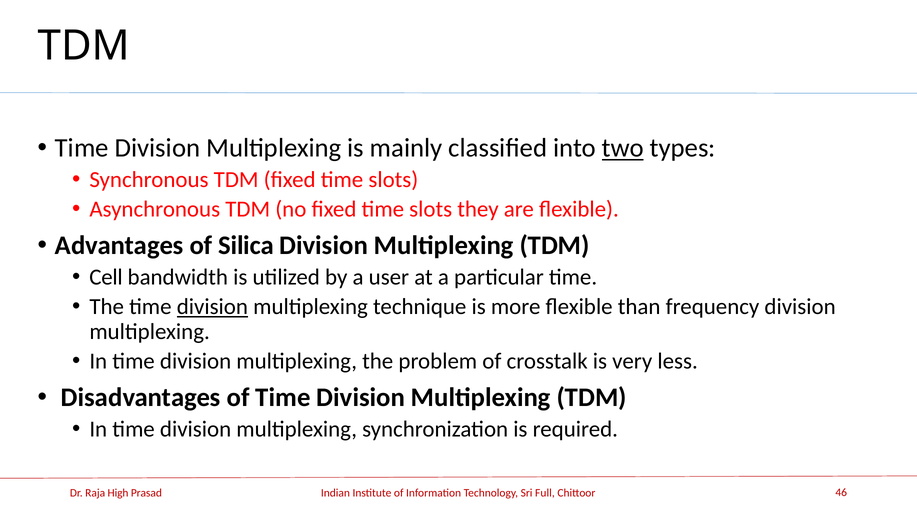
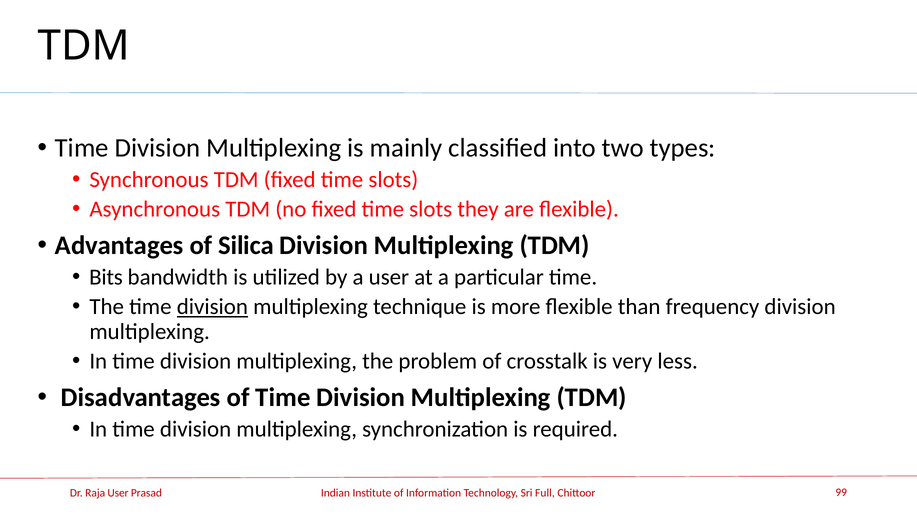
two underline: present -> none (623, 148)
Cell: Cell -> Bits (106, 277)
Raja High: High -> User (118, 493)
46: 46 -> 99 (841, 492)
